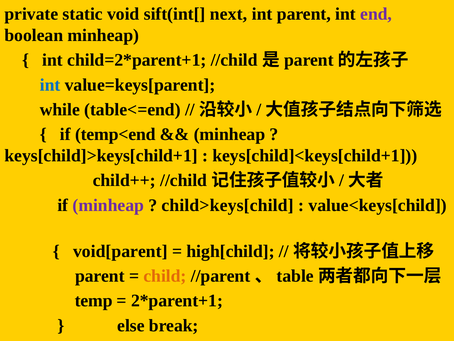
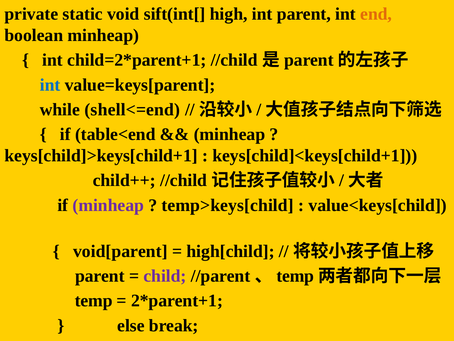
next: next -> high (229, 14)
end colour: purple -> orange (376, 14)
table<=end: table<=end -> shell<=end (132, 110)
temp<end: temp<end -> table<end (115, 134)
child>keys[child: child>keys[child -> temp>keys[child (228, 205)
child colour: orange -> purple (165, 276)
table: table -> temp (295, 276)
